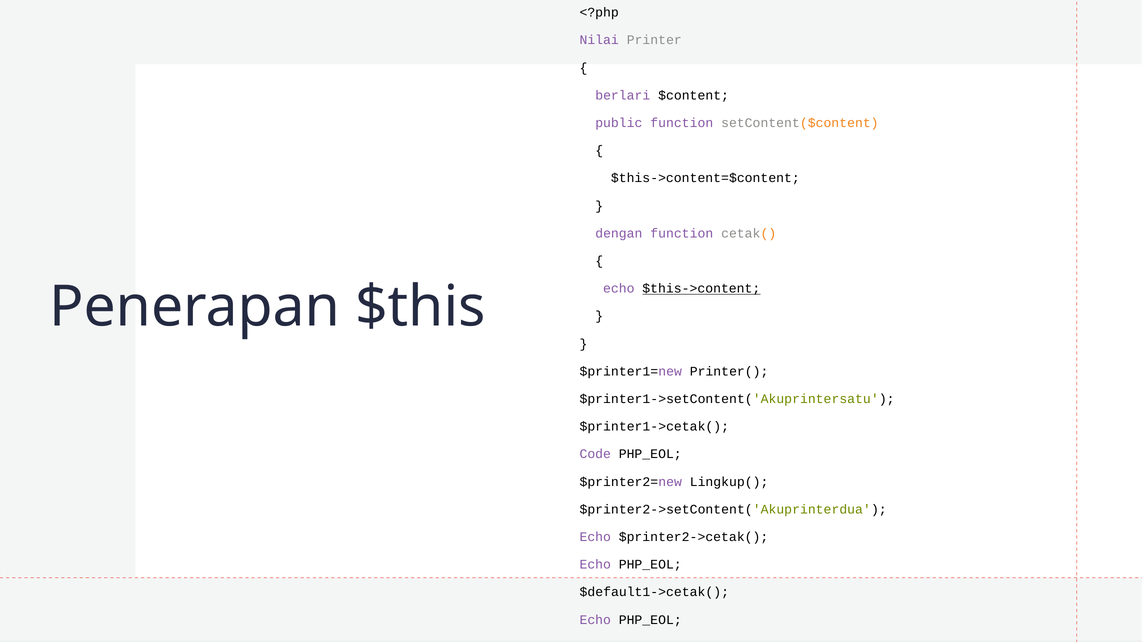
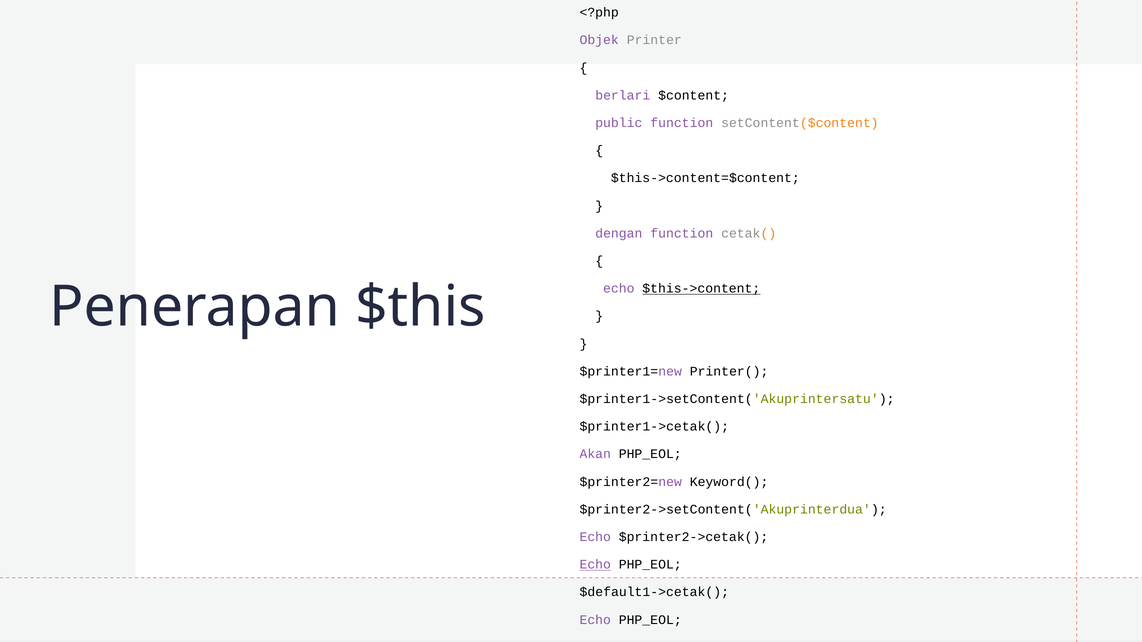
Nilai: Nilai -> Objek (599, 40)
Code: Code -> Akan (595, 454)
Lingkup(: Lingkup( -> Keyword( (729, 482)
Echo underline: none -> present (595, 565)
